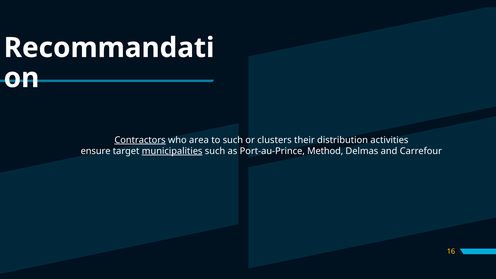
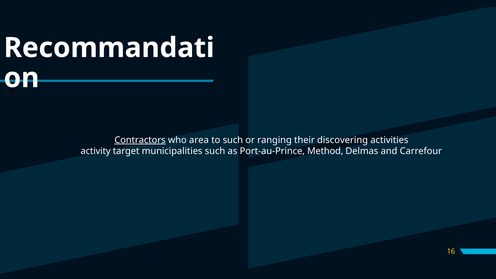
clusters: clusters -> ranging (274, 140)
distribution: distribution -> discovering (343, 140)
ensure: ensure -> activity (96, 151)
municipalities underline: present -> none (172, 151)
